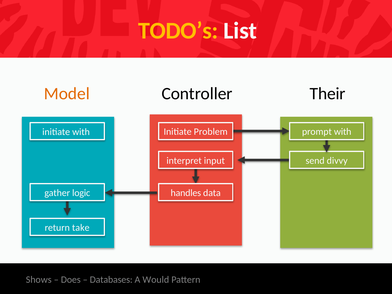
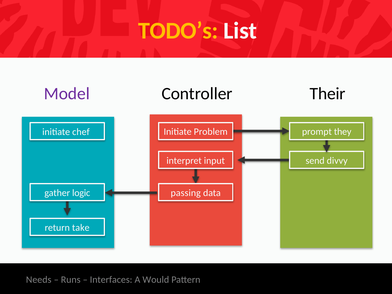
Model colour: orange -> purple (67, 94)
prompt with: with -> they (343, 132)
initiate with: with -> chef (81, 132)
handles: handles -> passing (186, 193)
Shows: Shows -> Needs (39, 280)
Does: Does -> Runs (71, 280)
Databases: Databases -> Interfaces (111, 280)
